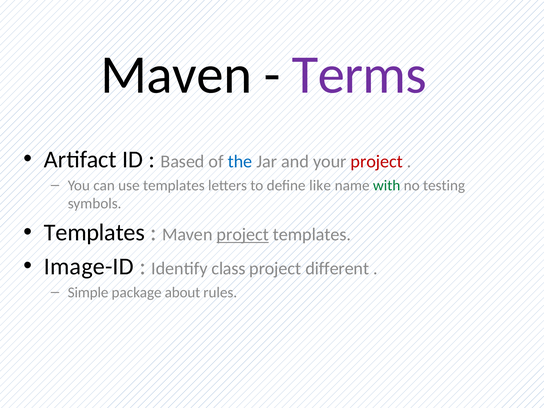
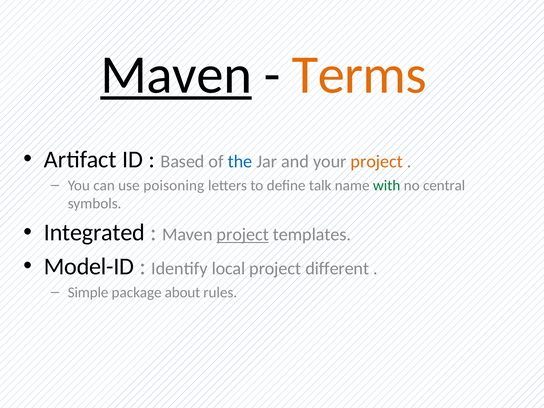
Maven underline: none -> present (176, 75)
Terms colour: purple -> orange (359, 75)
project colour: red -> orange (377, 161)
use templates: templates -> poisoning (174, 185)
like: like -> talk (320, 185)
testing: testing -> central (444, 185)
Templates: Templates -> Integrated (94, 233)
Image-ID: Image-ID -> Model-ID (89, 266)
class: class -> local (229, 268)
